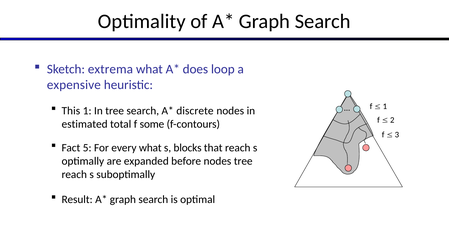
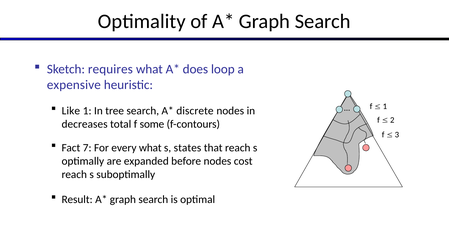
extrema: extrema -> requires (110, 69)
This: This -> Like (71, 111)
estimated: estimated -> decreases (85, 124)
5: 5 -> 7 (87, 148)
blocks: blocks -> states (188, 148)
nodes tree: tree -> cost (243, 162)
